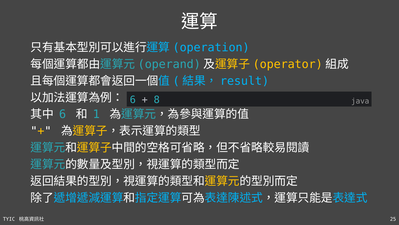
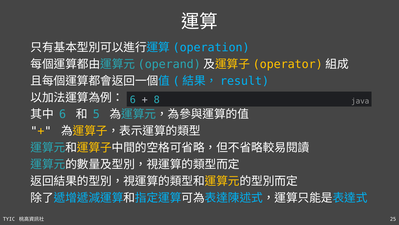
1: 1 -> 5 (96, 114)
